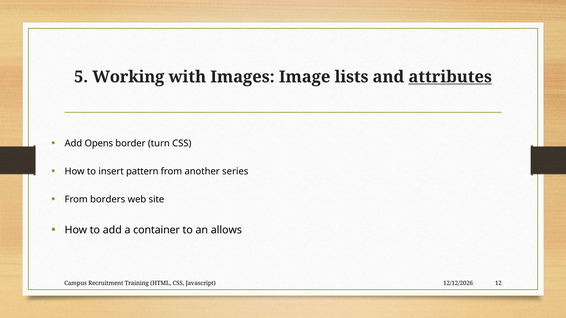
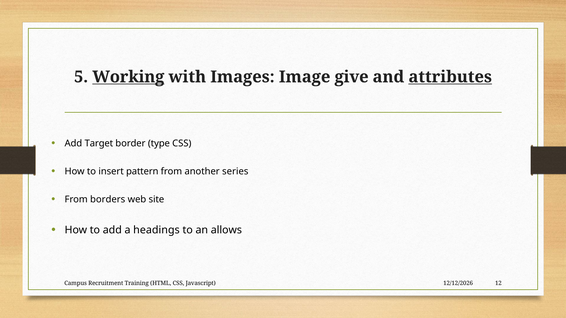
Working underline: none -> present (128, 77)
lists: lists -> give (352, 77)
Opens: Opens -> Target (99, 144)
turn: turn -> type (159, 144)
container: container -> headings (156, 230)
